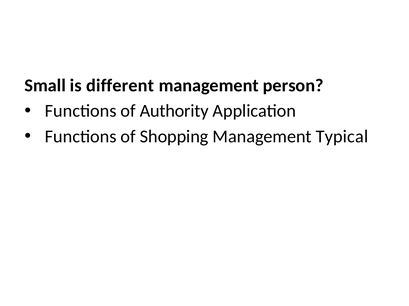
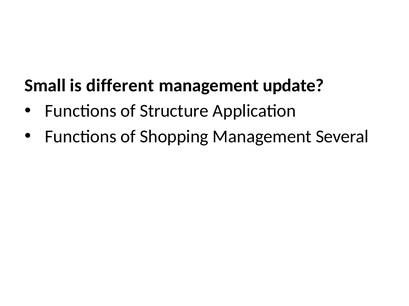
person: person -> update (293, 86)
Authority: Authority -> Structure (174, 111)
Typical: Typical -> Several (342, 137)
